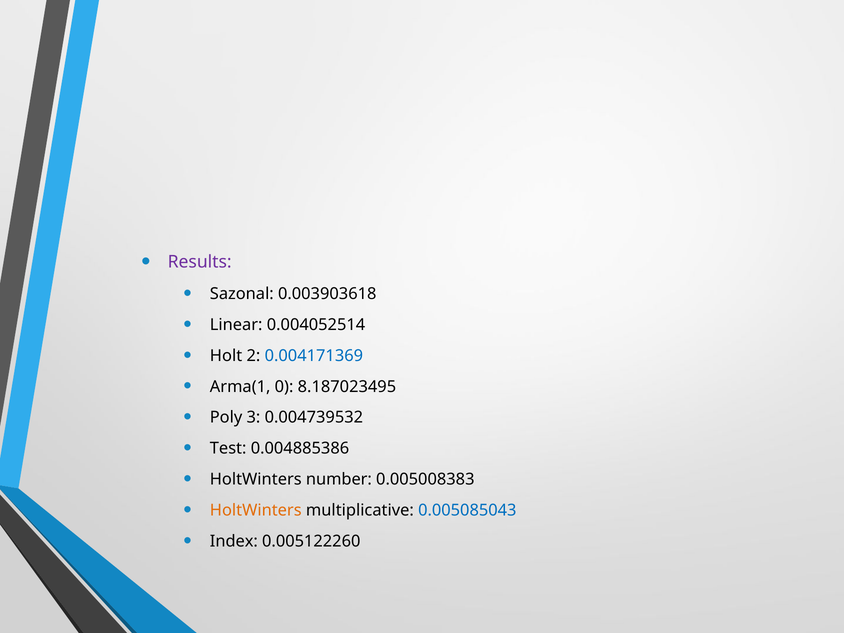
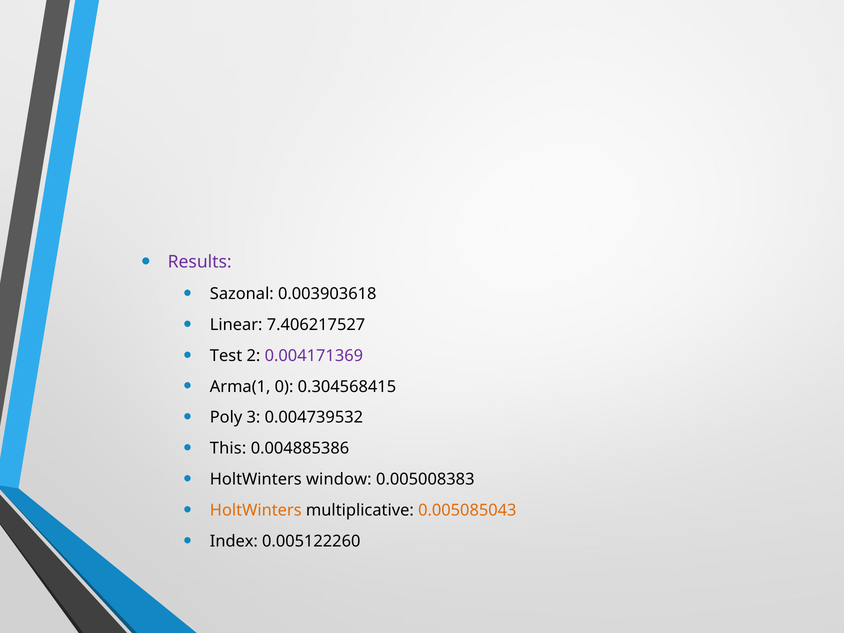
0.004052514: 0.004052514 -> 7.406217527 (316, 325)
Holt: Holt -> Test (226, 356)
0.004171369 colour: blue -> purple (314, 356)
8.187023495: 8.187023495 -> 0.304568415 (347, 387)
Test: Test -> This (228, 449)
number: number -> window (339, 480)
0.005085043 colour: blue -> orange (467, 510)
